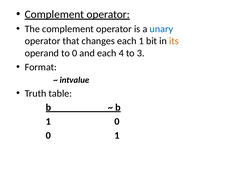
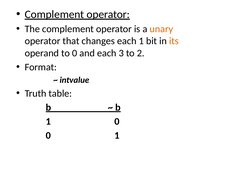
unary colour: blue -> orange (161, 29)
4: 4 -> 3 (121, 53)
3: 3 -> 2 (141, 53)
